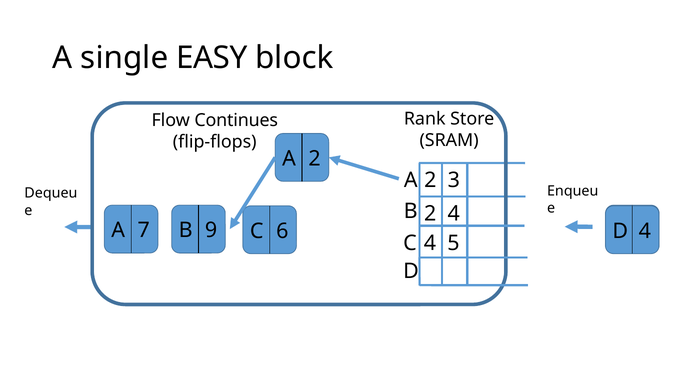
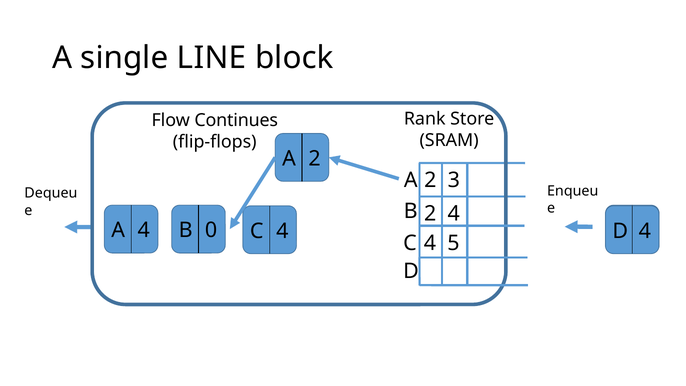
EASY: EASY -> LINE (212, 58)
A 7: 7 -> 4 (144, 230)
9: 9 -> 0 (211, 230)
6: 6 -> 4 (282, 231)
